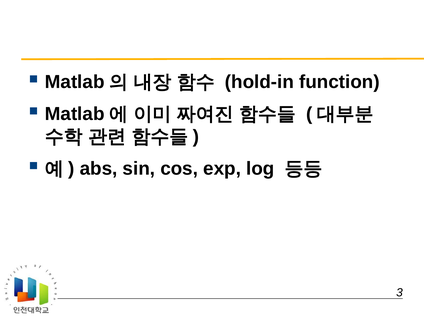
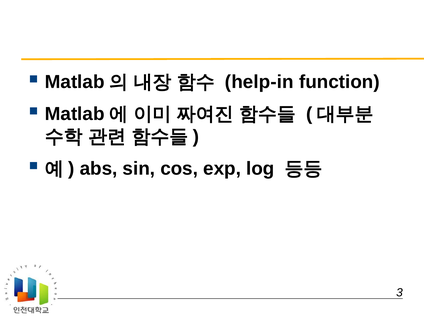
hold-in: hold-in -> help-in (259, 82)
